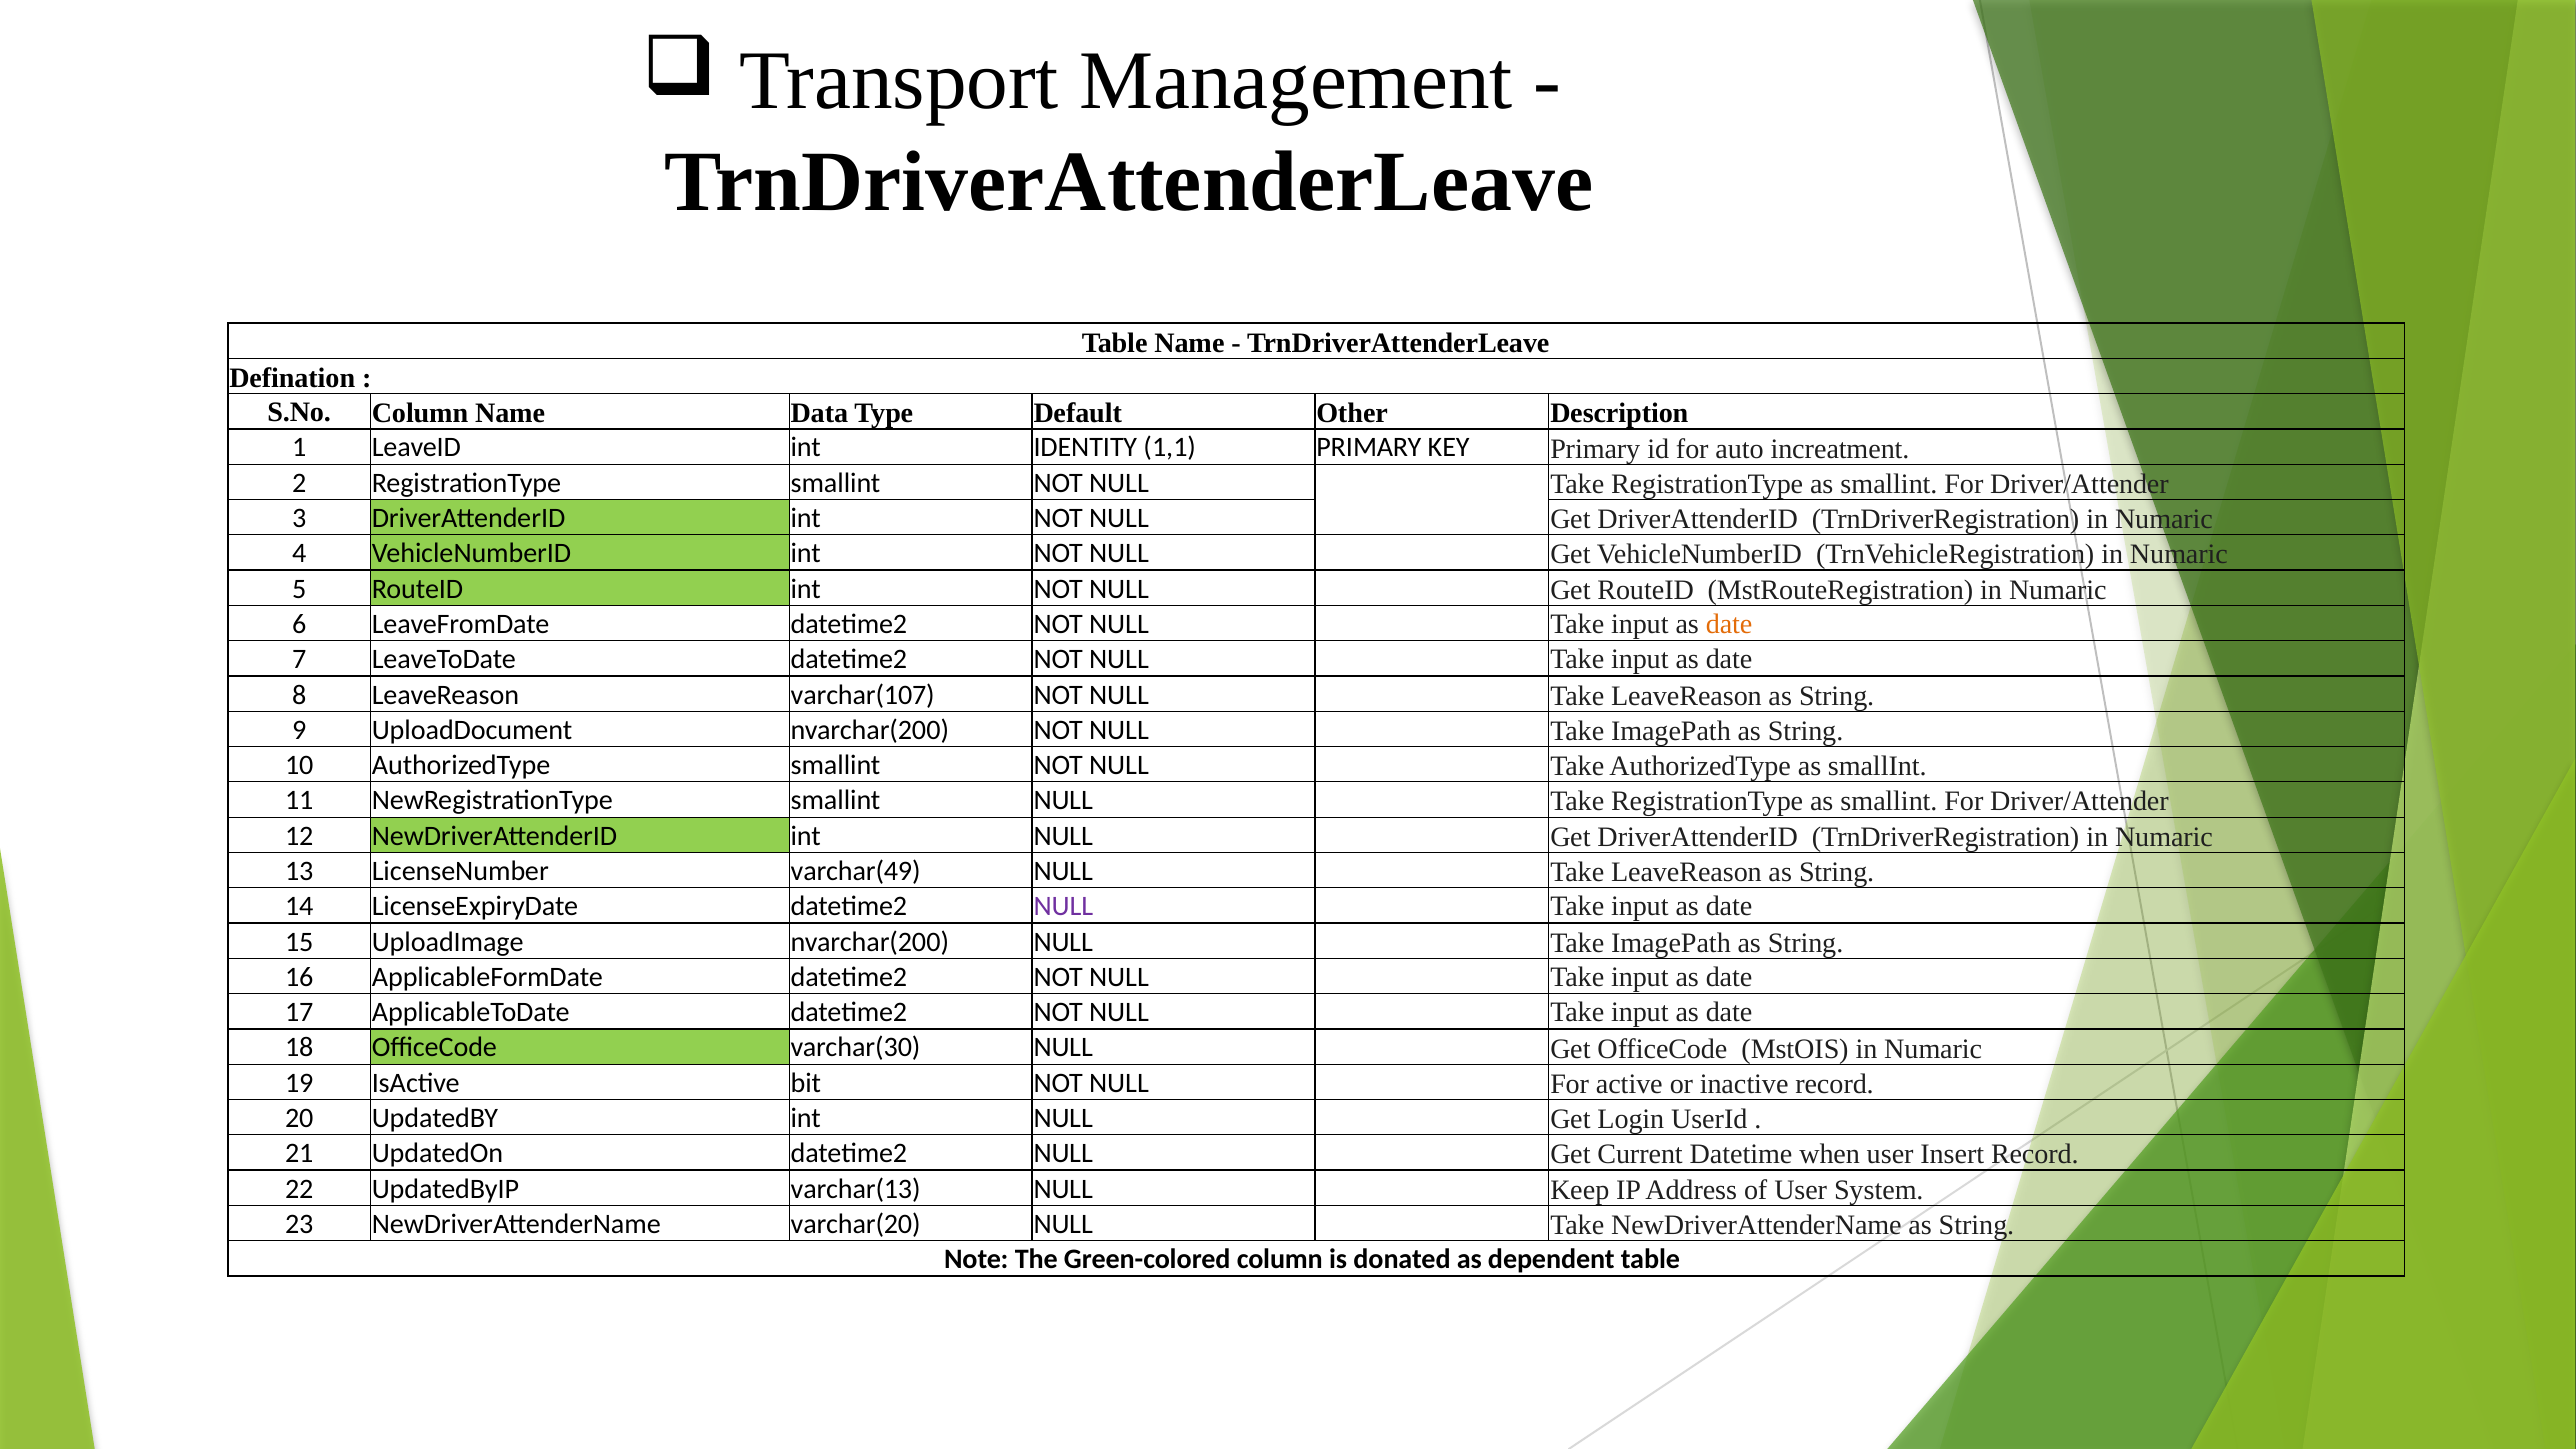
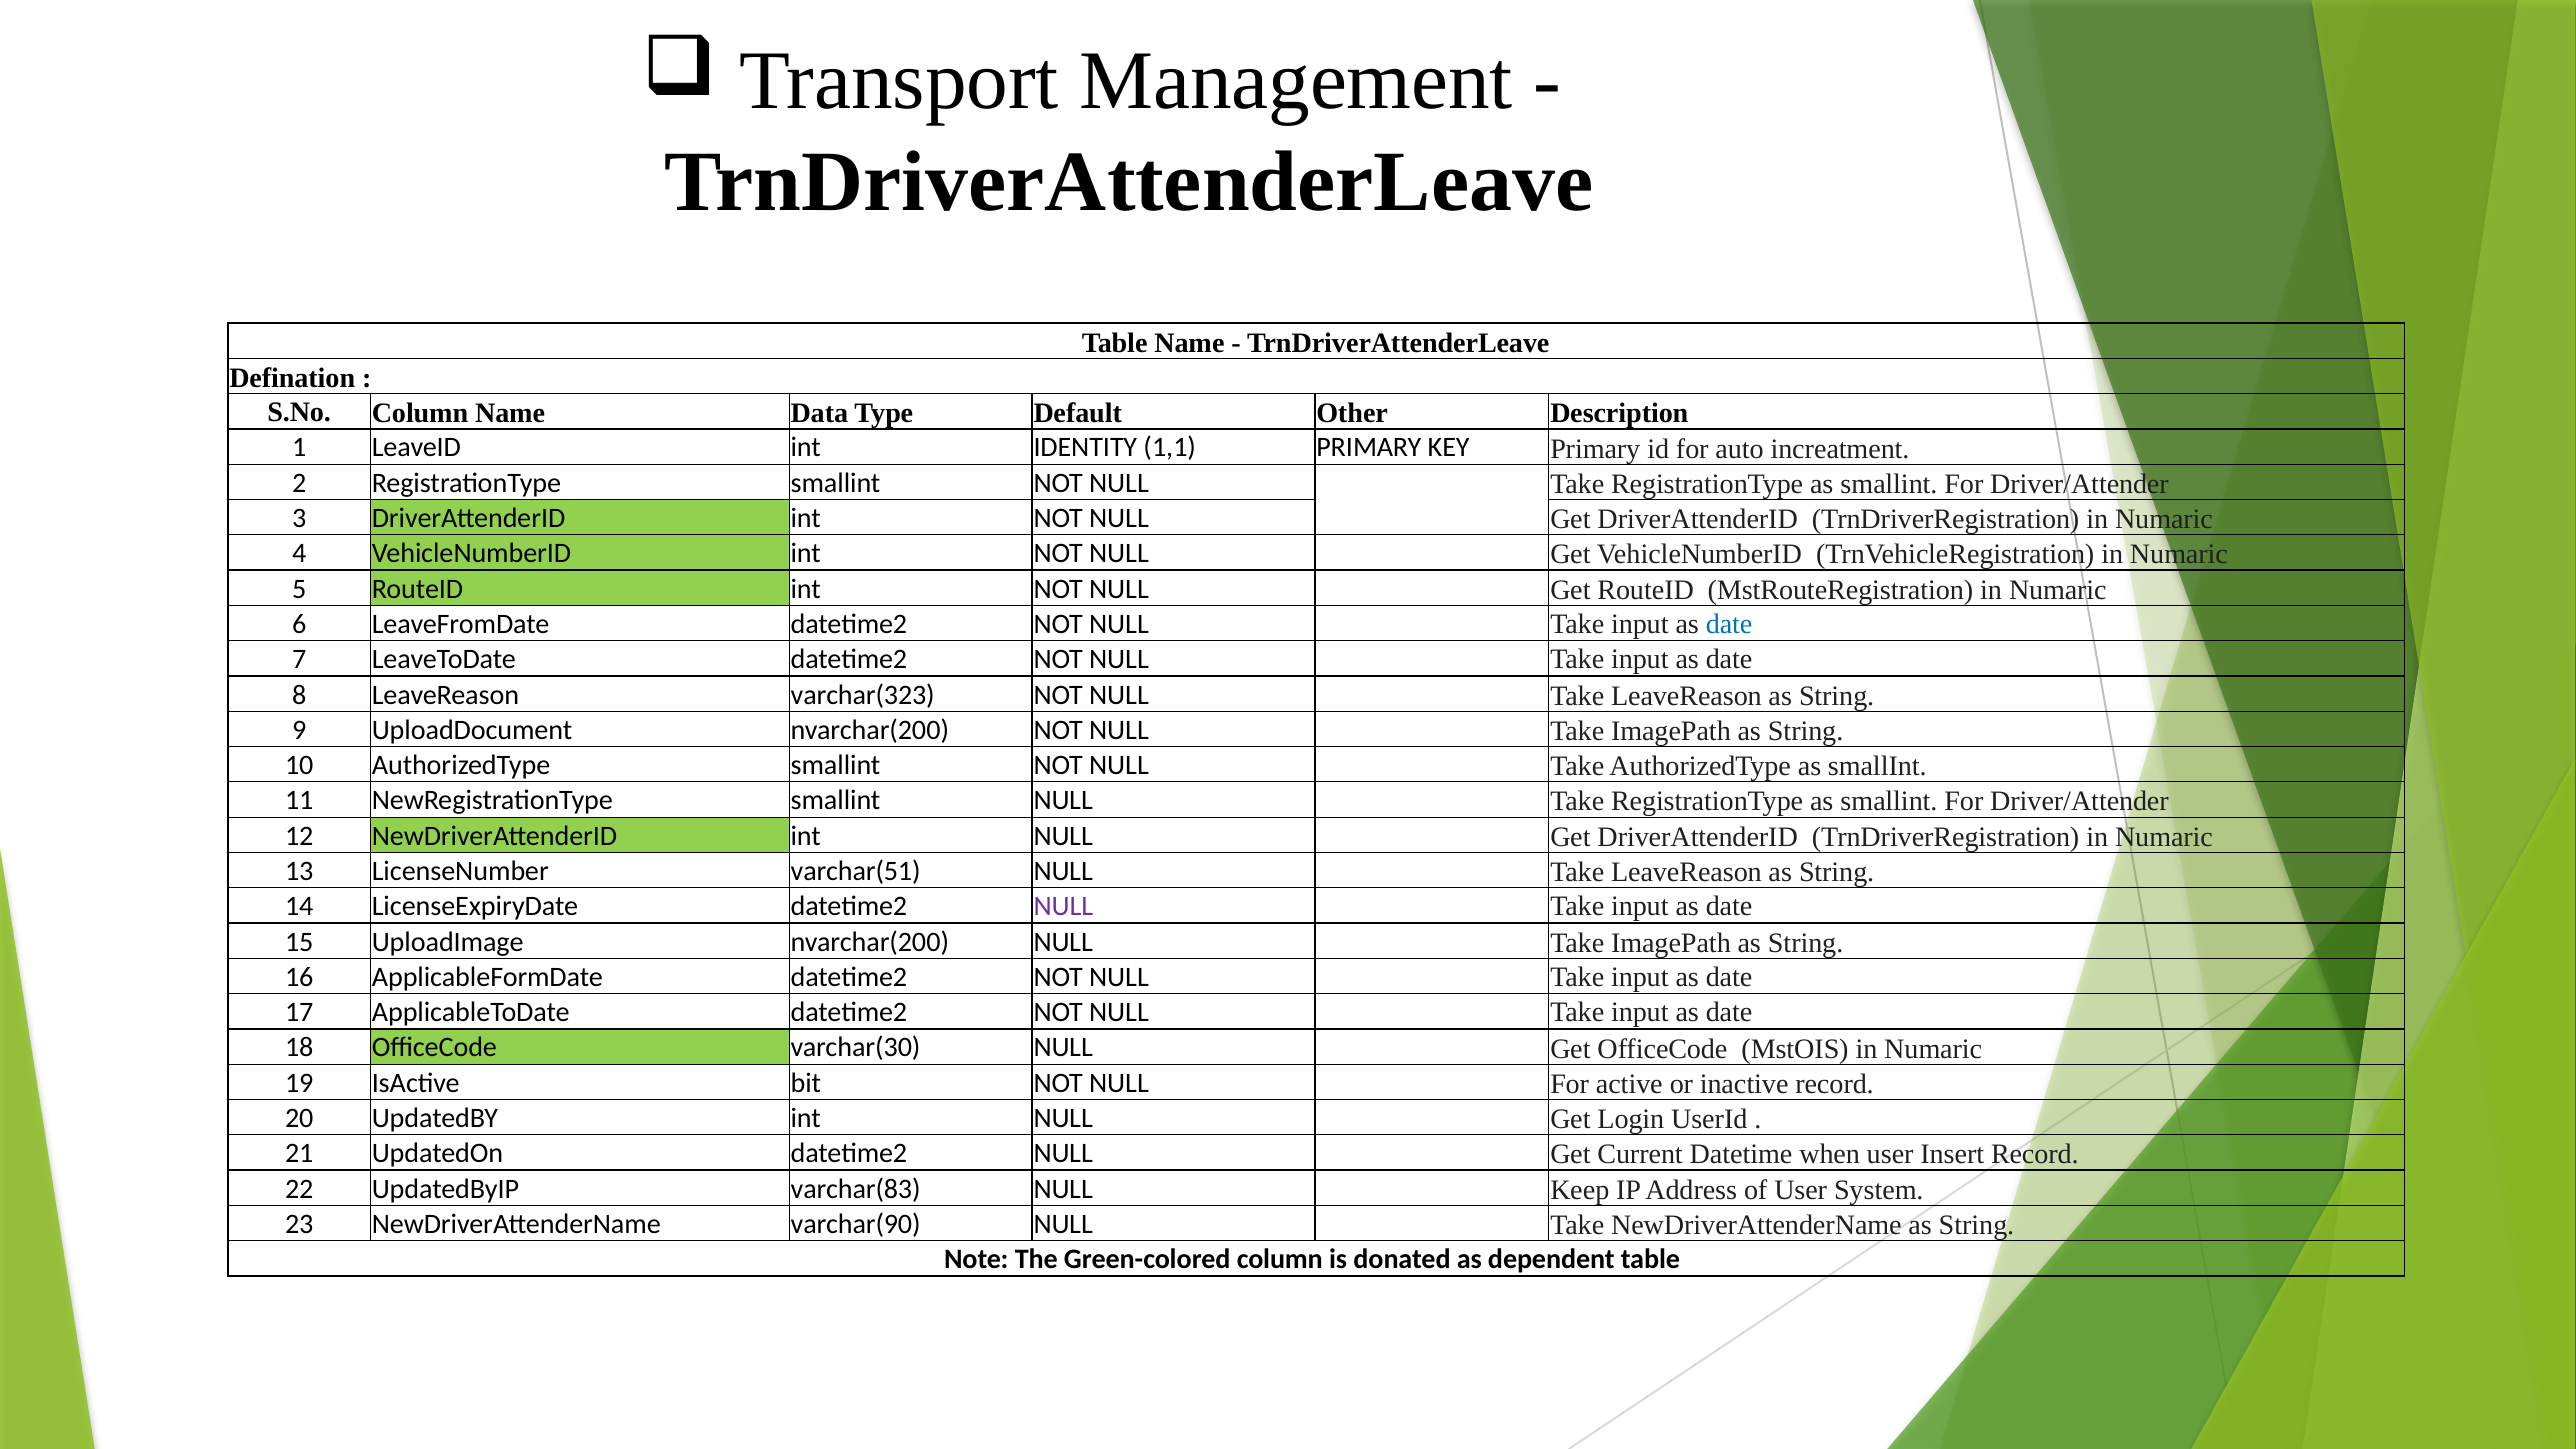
date colour: orange -> blue (1729, 624)
varchar(107: varchar(107 -> varchar(323 (863, 695)
varchar(49: varchar(49 -> varchar(51 (856, 871)
varchar(13: varchar(13 -> varchar(83 (856, 1189)
varchar(20: varchar(20 -> varchar(90 (856, 1224)
